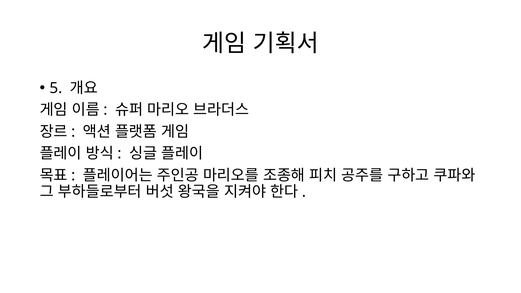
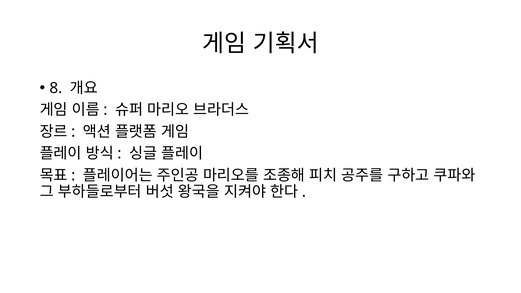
5: 5 -> 8 (56, 88)
